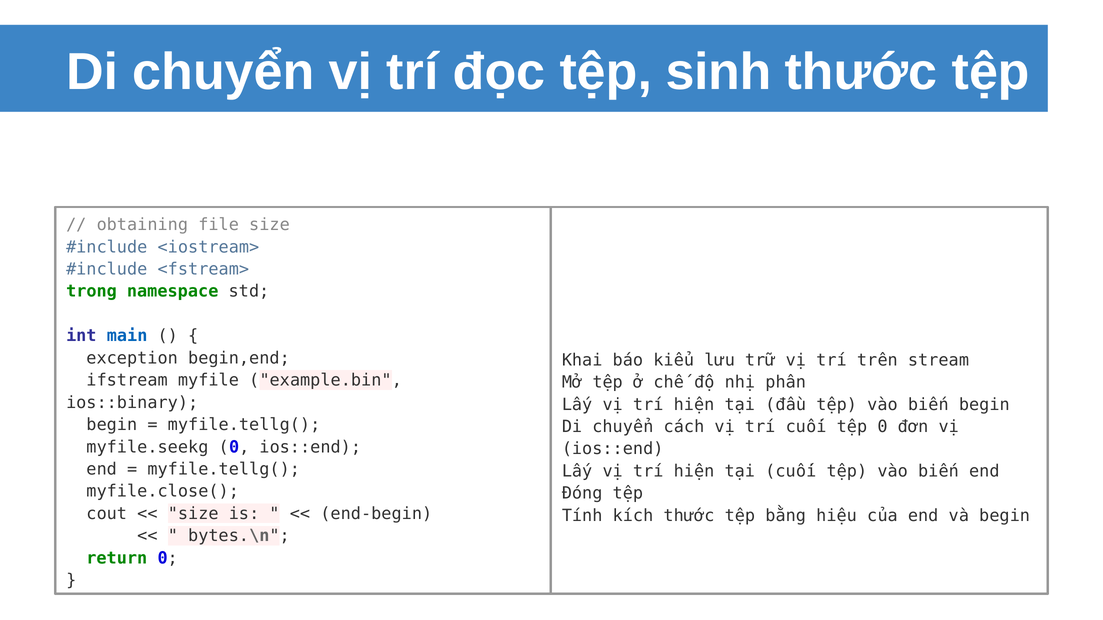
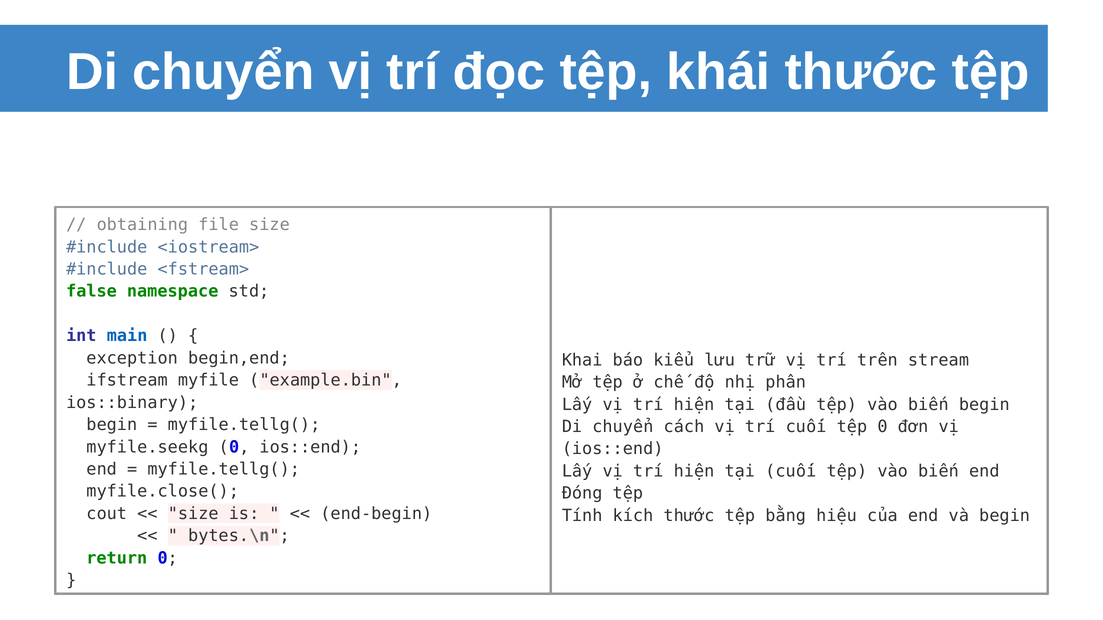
sinh: sinh -> khái (718, 72)
trong: trong -> false (92, 292)
